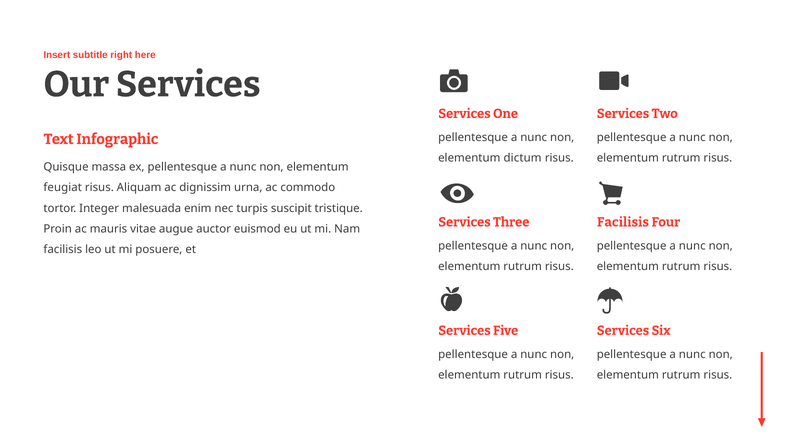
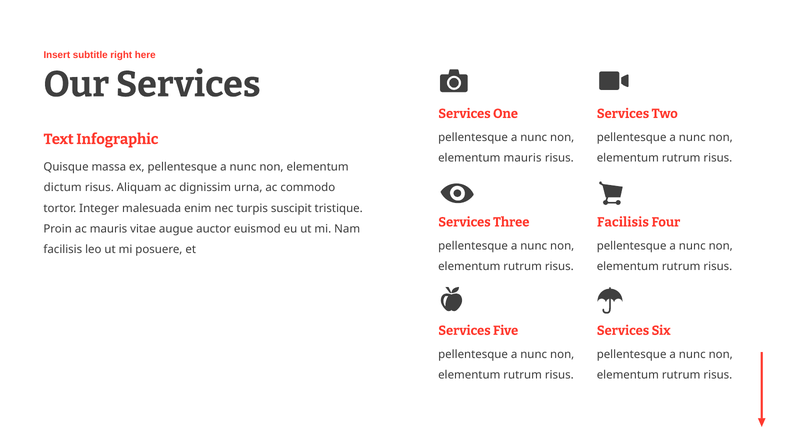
elementum dictum: dictum -> mauris (523, 158)
feugiat: feugiat -> dictum (63, 187)
